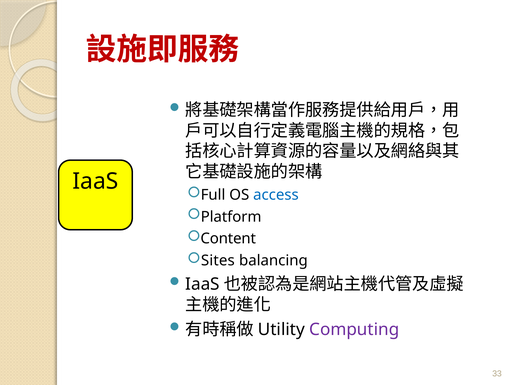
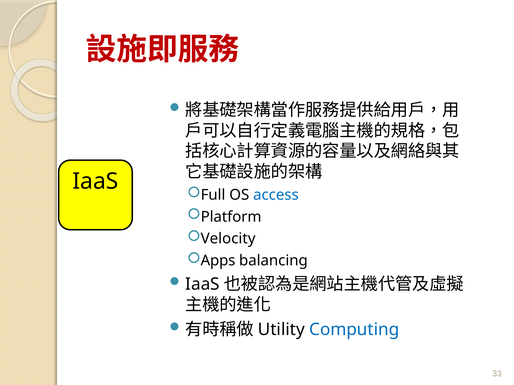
Content: Content -> Velocity (228, 239)
Sites: Sites -> Apps (218, 261)
Computing colour: purple -> blue (354, 330)
